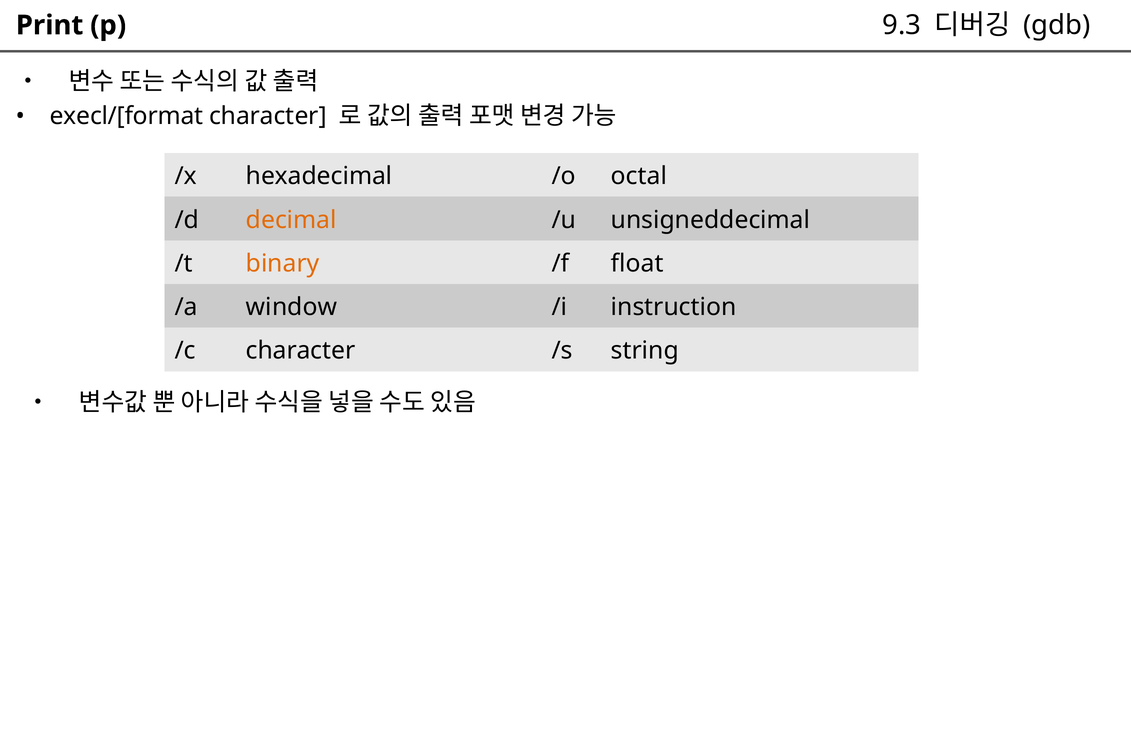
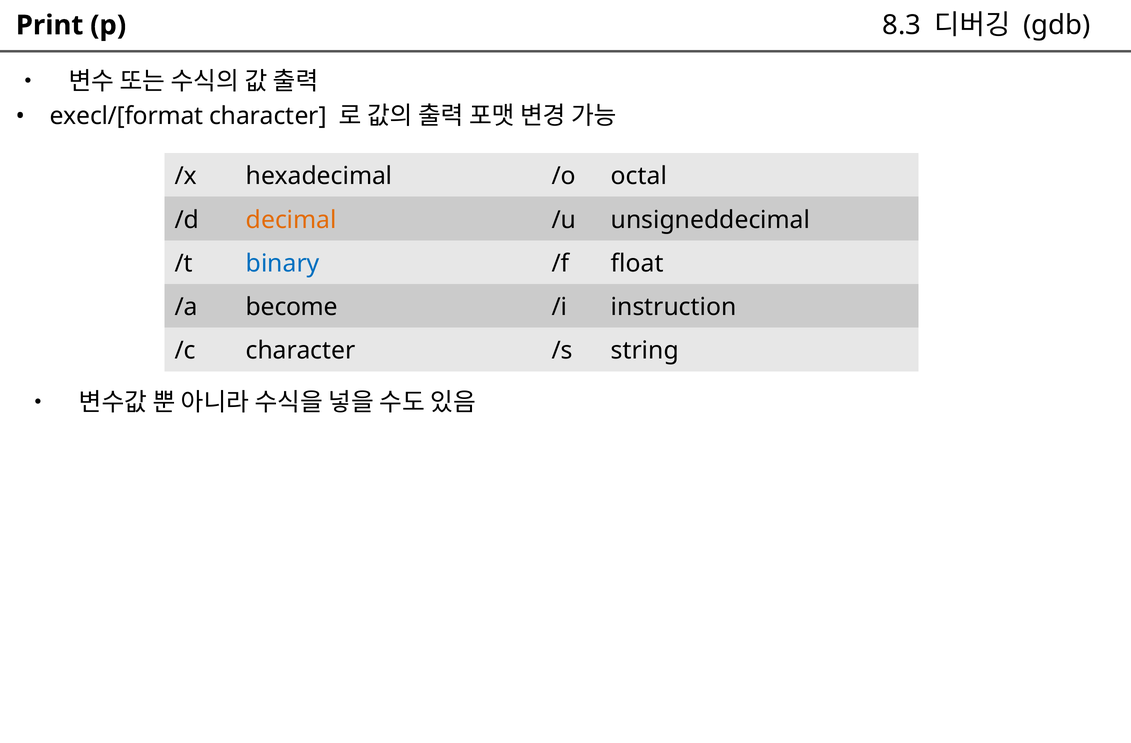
9.3: 9.3 -> 8.3 (902, 25)
binary colour: orange -> blue (283, 263)
window: window -> become (292, 307)
